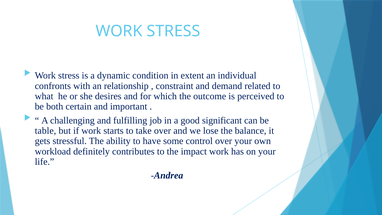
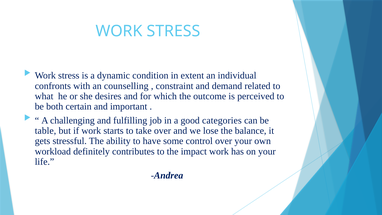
relationship: relationship -> counselling (126, 86)
significant: significant -> categories (222, 120)
